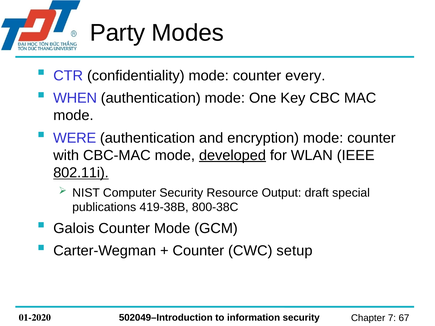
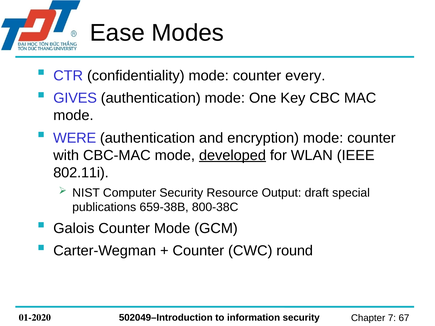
Party: Party -> Ease (117, 33)
WHEN: WHEN -> GIVES (75, 98)
802.11i underline: present -> none (81, 173)
419-38B: 419-38B -> 659-38B (164, 207)
setup: setup -> round (295, 251)
